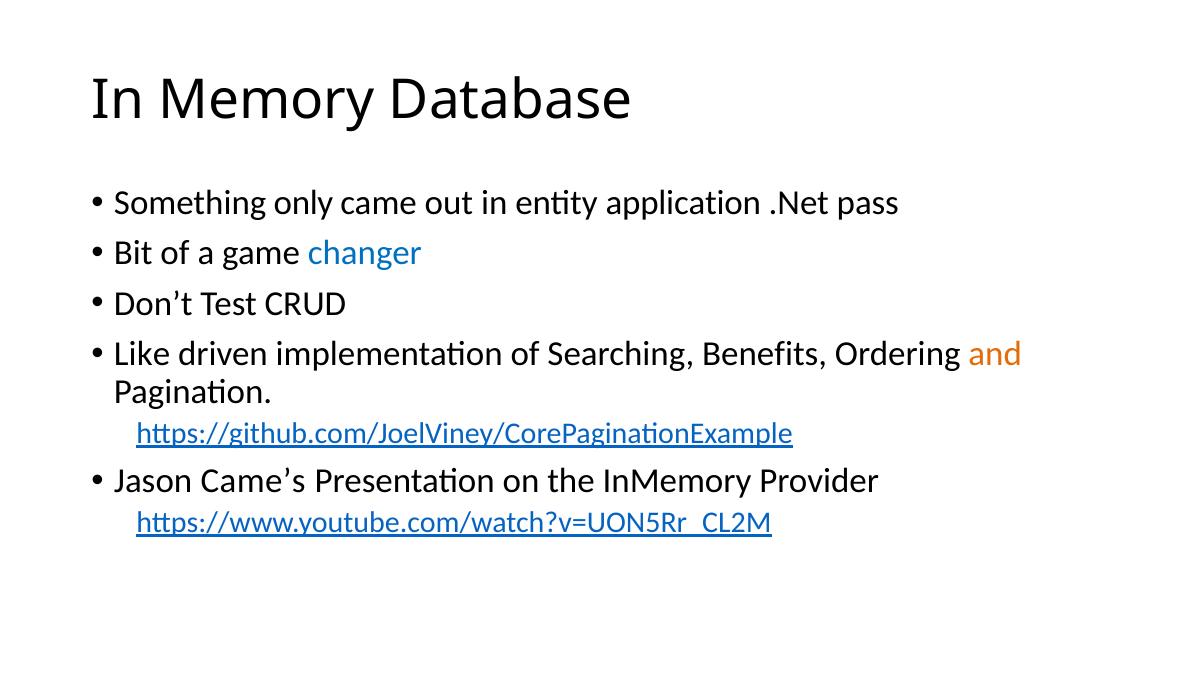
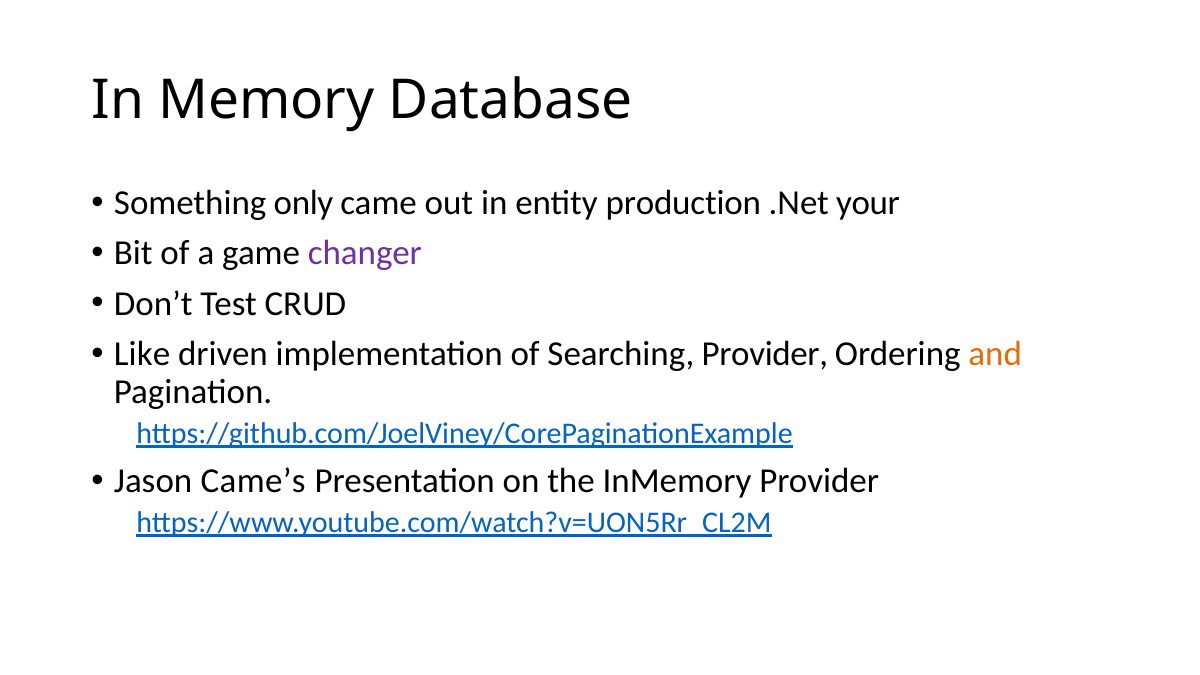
application: application -> production (683, 203)
pass: pass -> your (868, 203)
changer colour: blue -> purple (365, 253)
Searching Benefits: Benefits -> Provider (765, 354)
